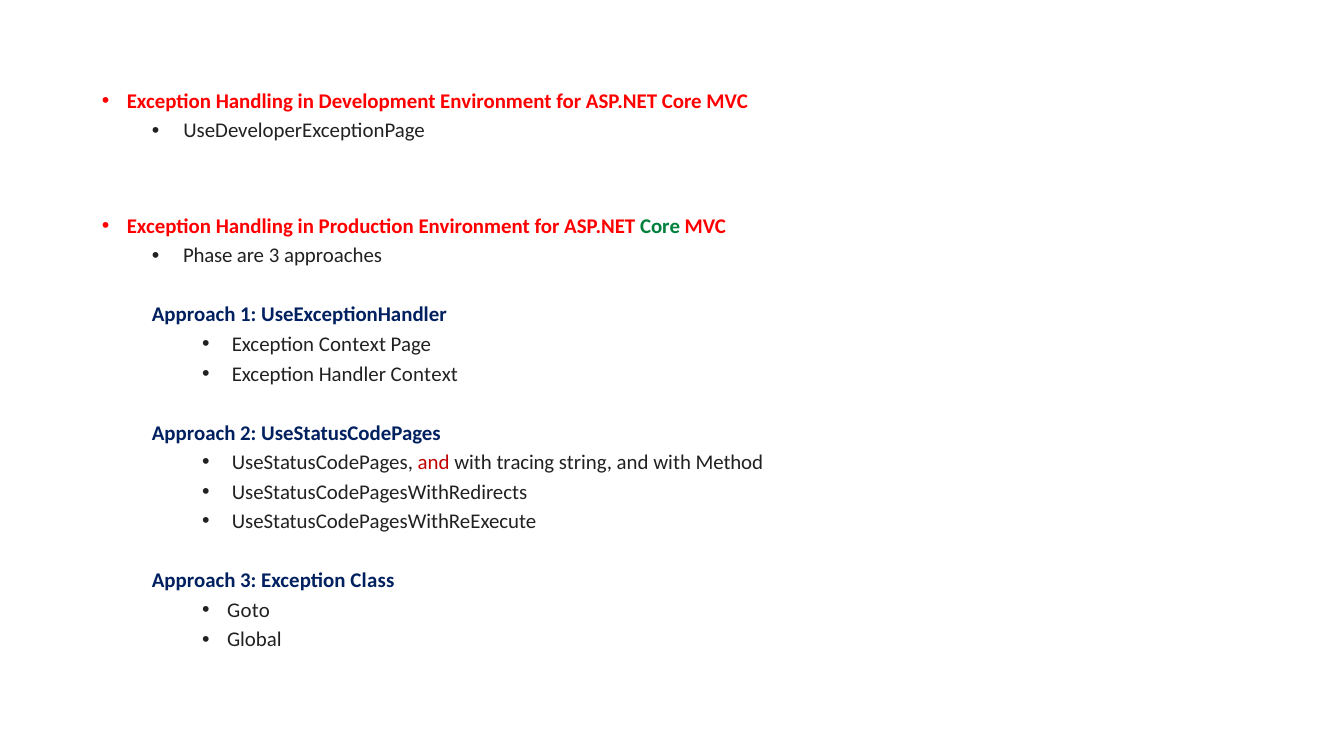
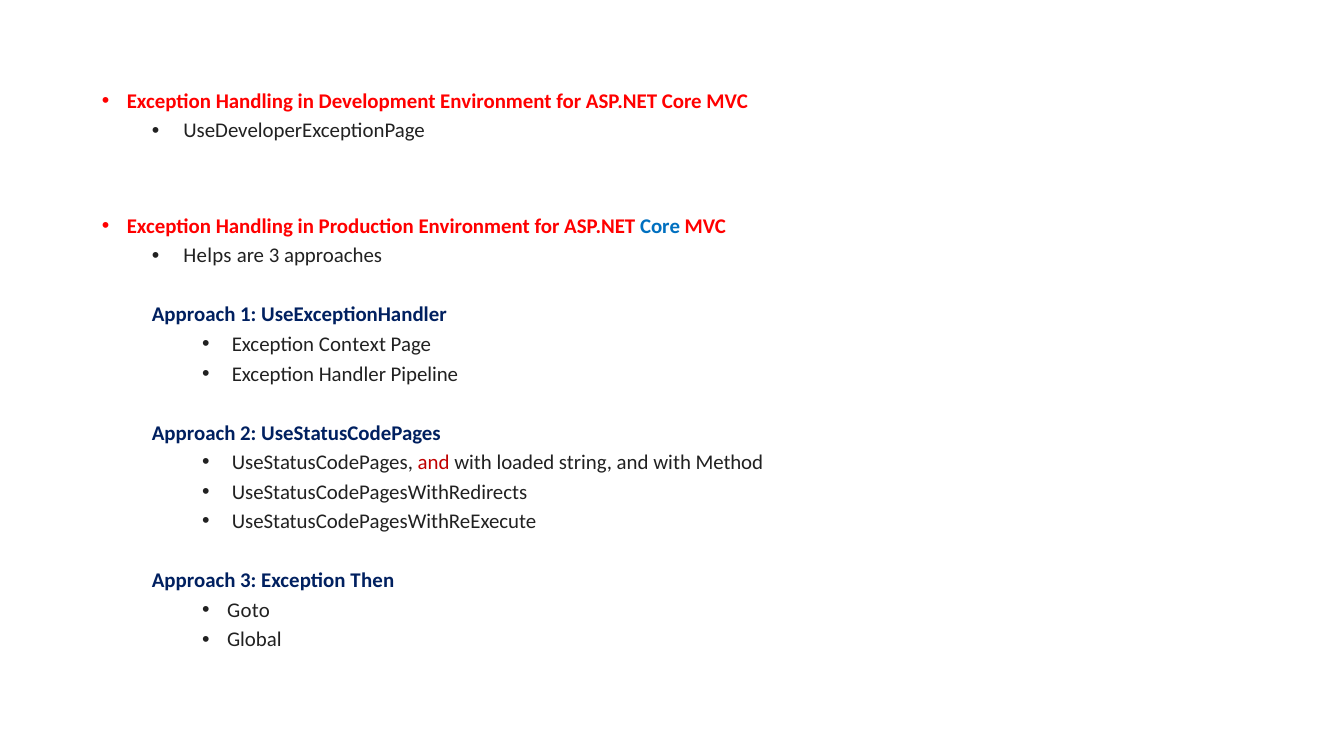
Core colour: green -> blue (660, 226)
Phase: Phase -> Helps (208, 256)
Handler Context: Context -> Pipeline (424, 374)
tracing: tracing -> loaded (525, 462)
Class: Class -> Then (372, 580)
